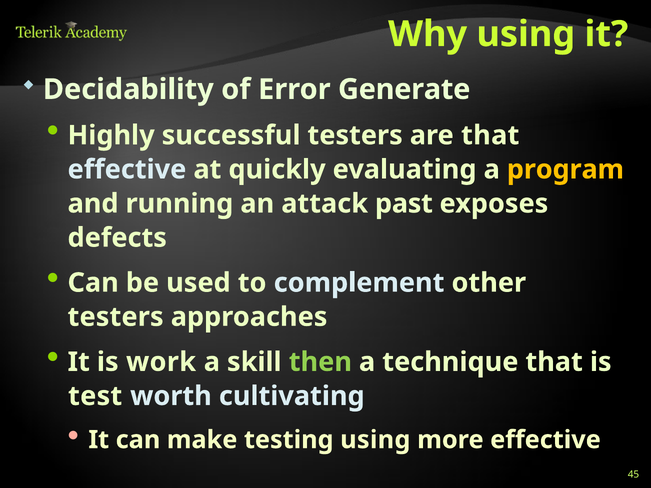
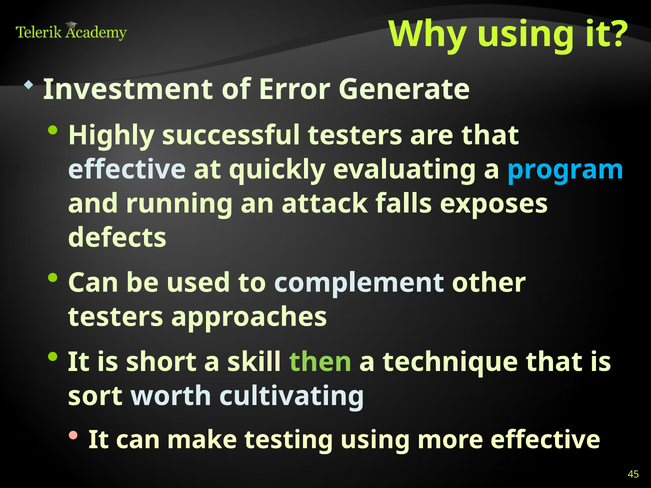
Decidability: Decidability -> Investment (128, 89)
program colour: yellow -> light blue (565, 170)
past: past -> falls (404, 204)
work: work -> short (161, 362)
test: test -> sort (95, 396)
